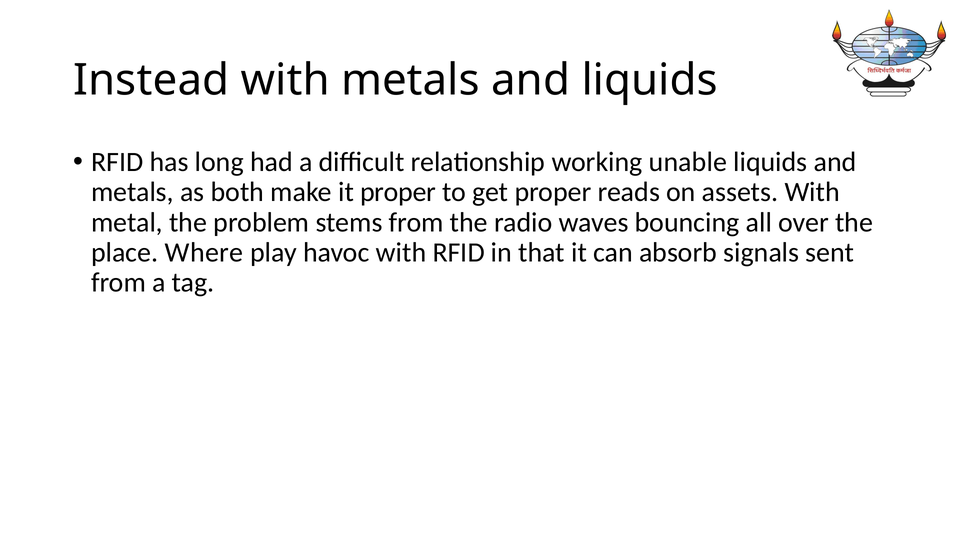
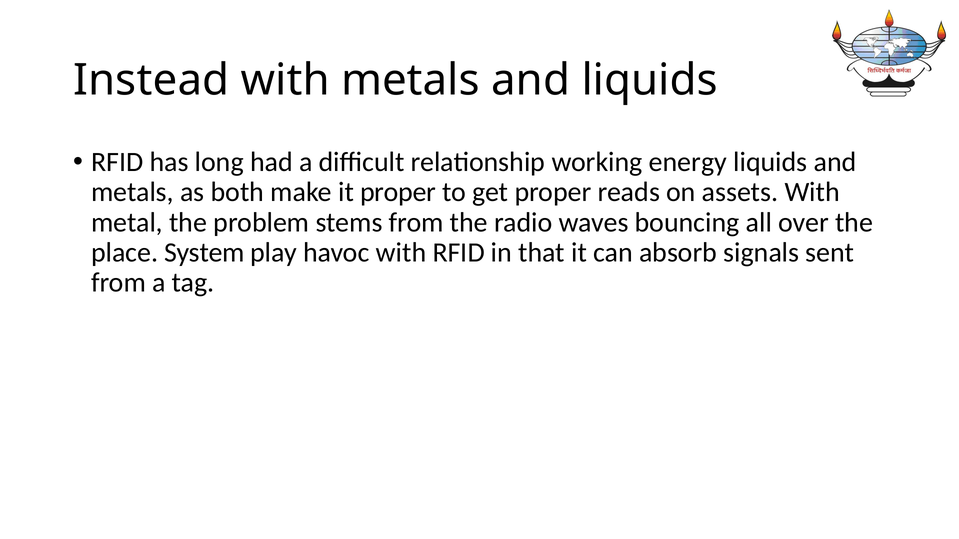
unable: unable -> energy (688, 162)
Where: Where -> System (204, 253)
